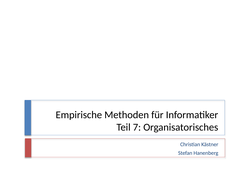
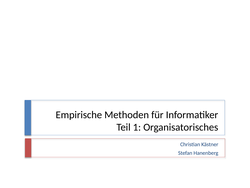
7: 7 -> 1 (137, 127)
